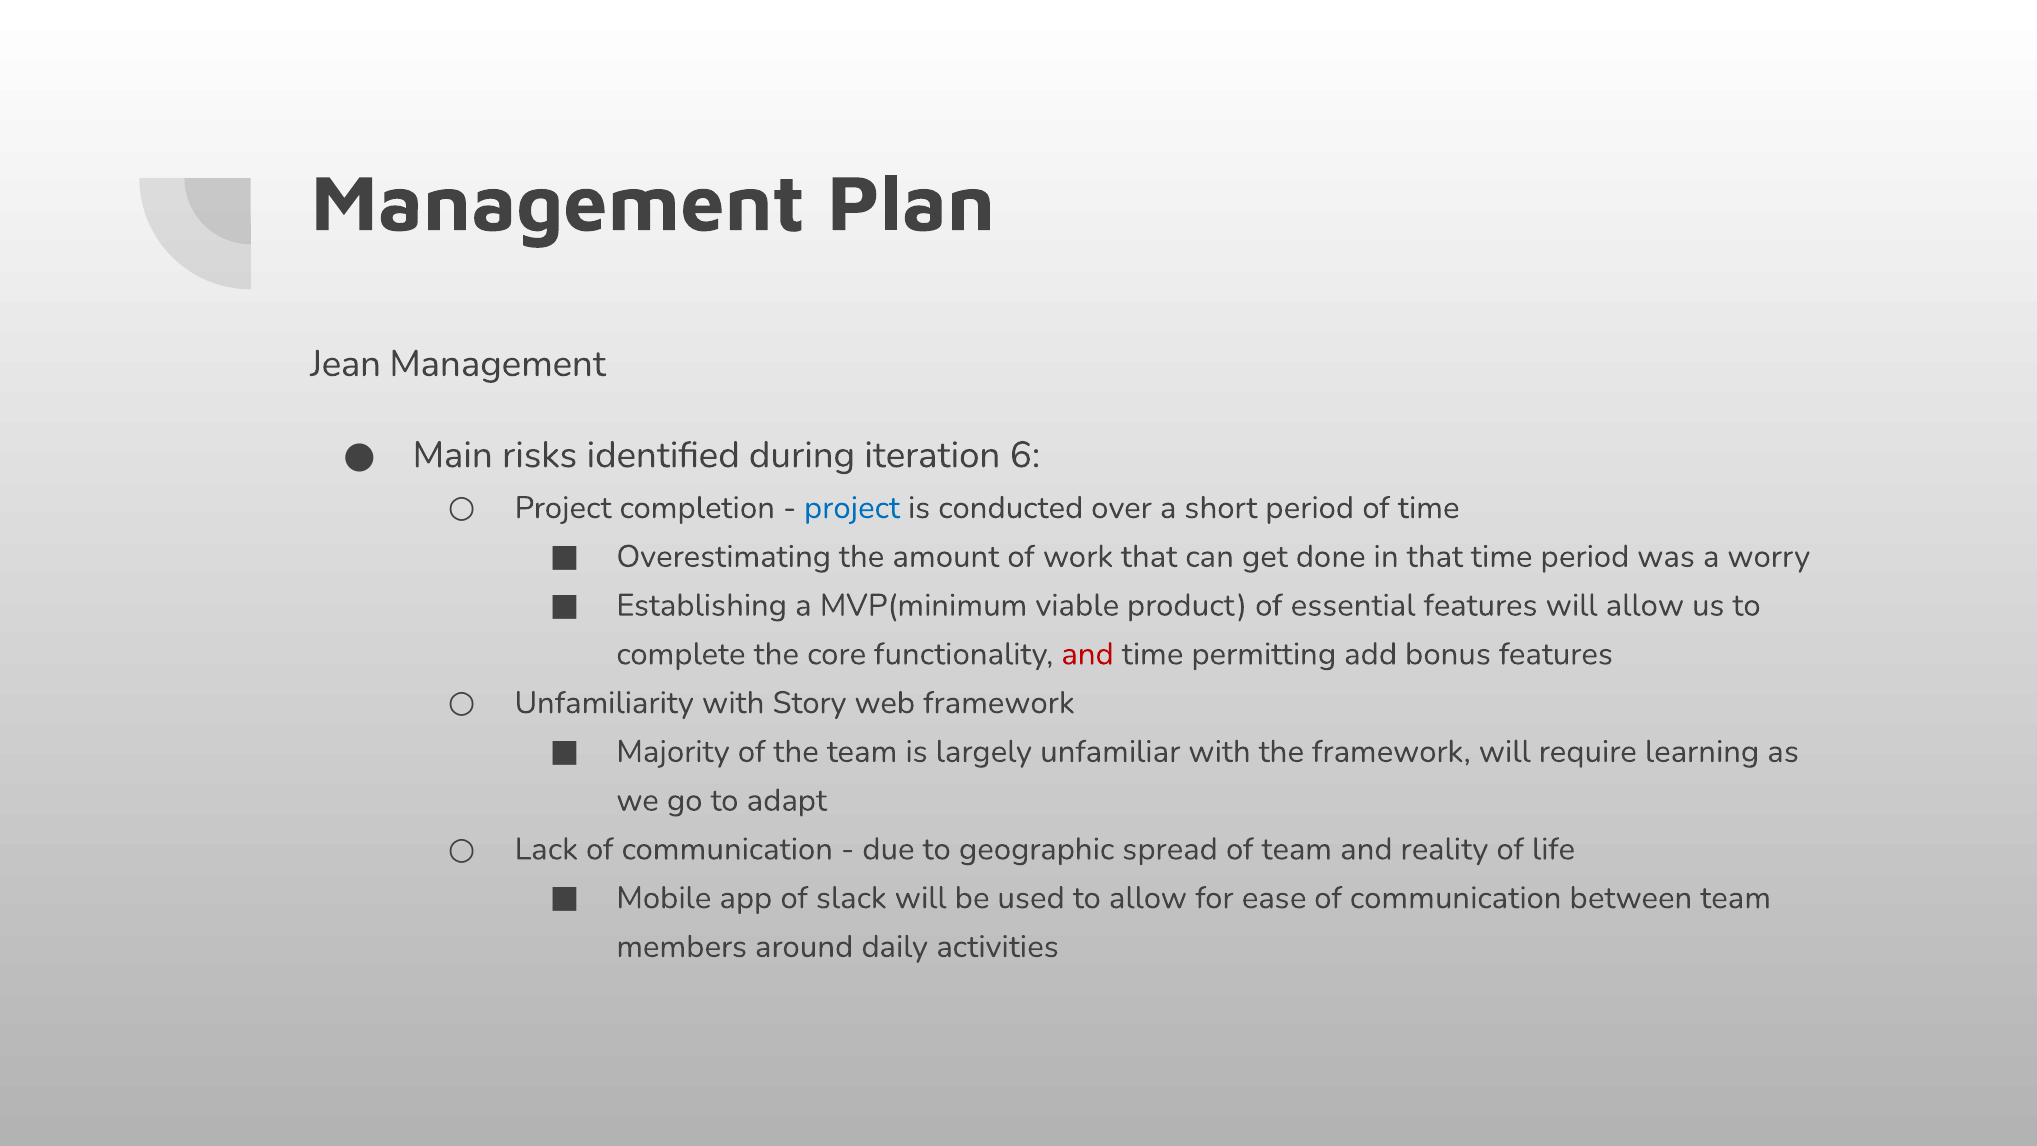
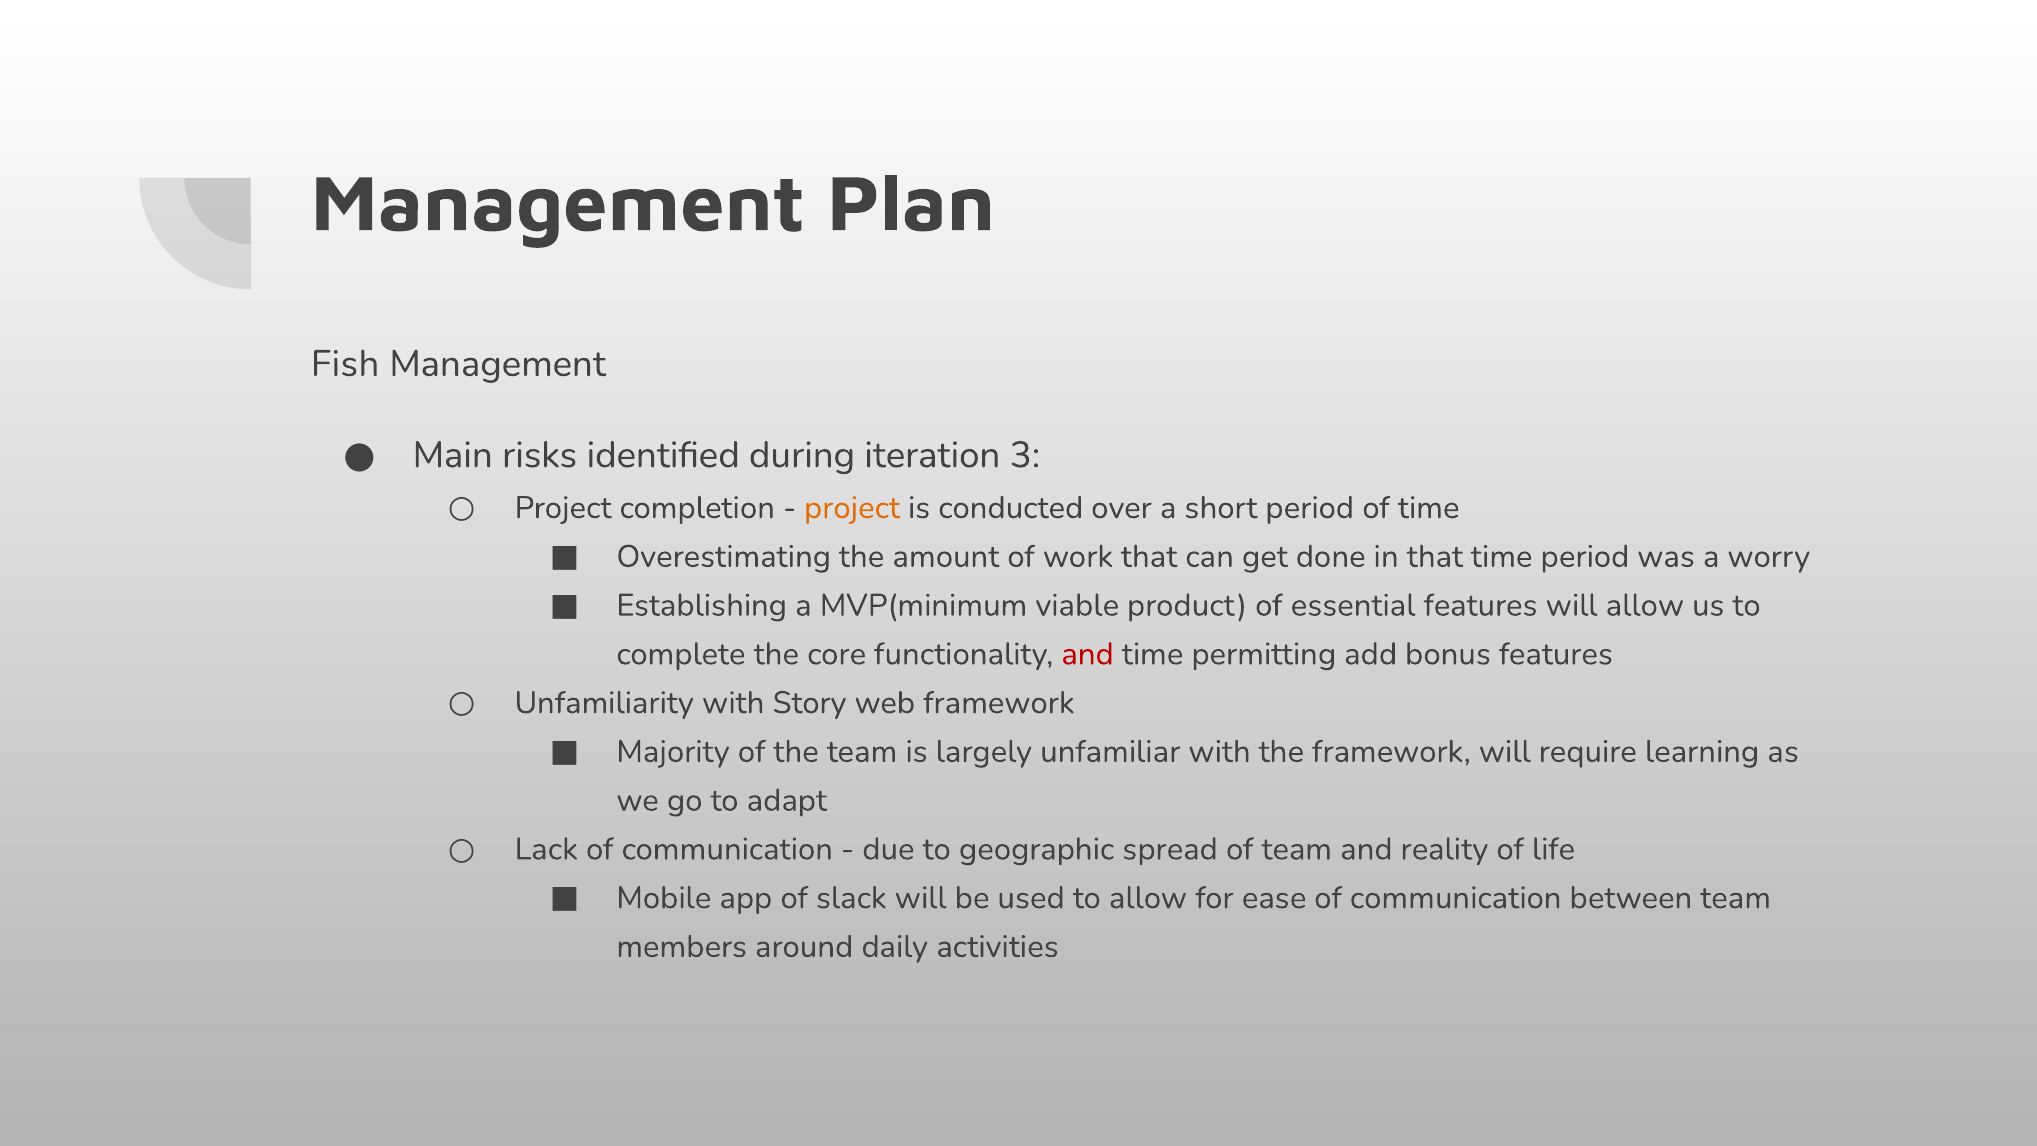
Jean: Jean -> Fish (345, 364)
6: 6 -> 3 (1025, 455)
project colour: blue -> orange (852, 508)
